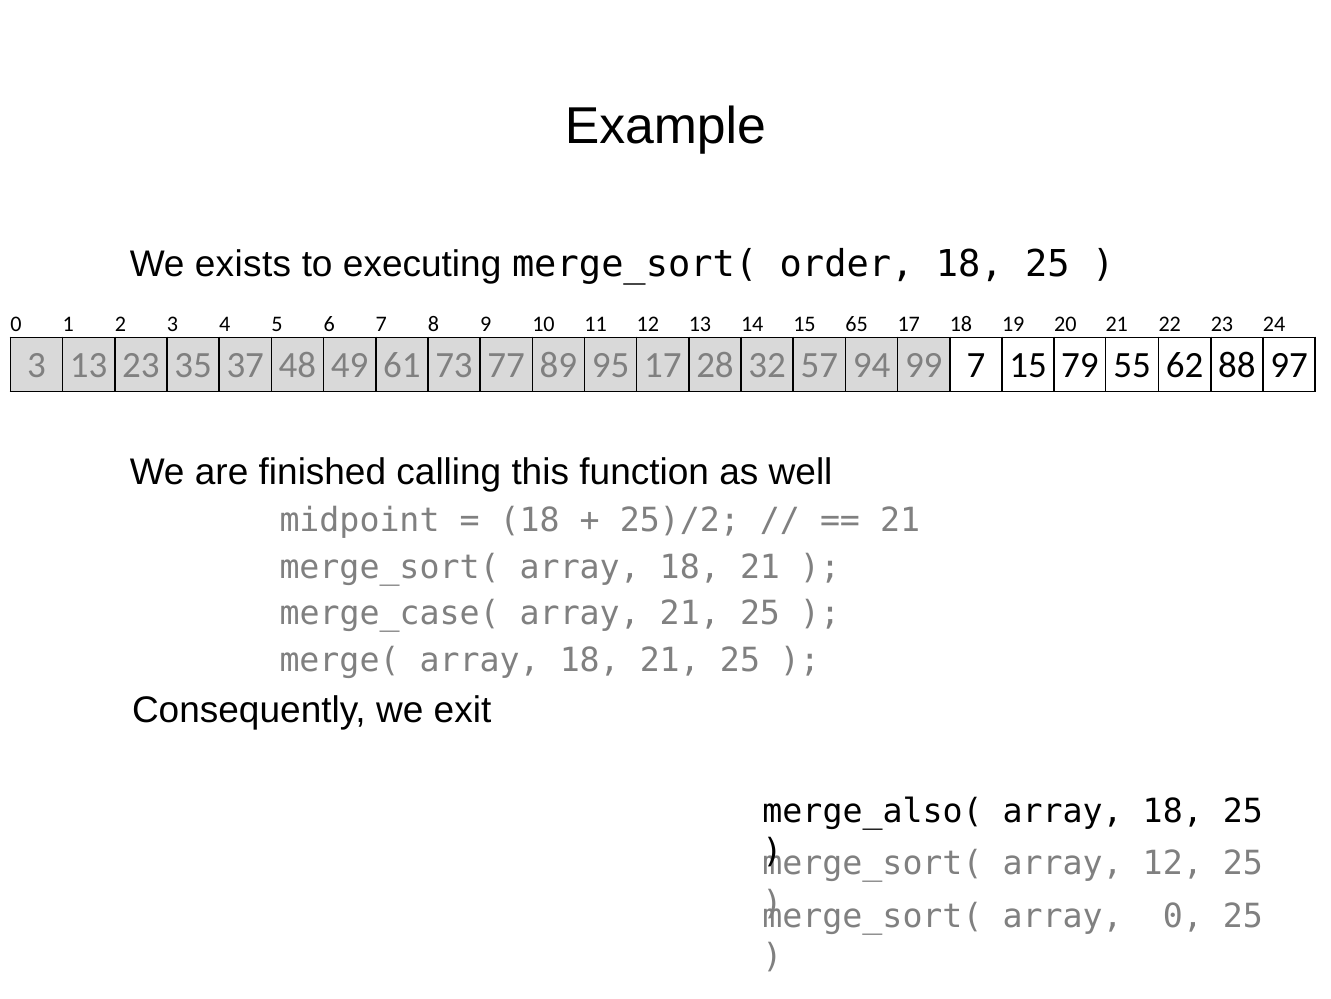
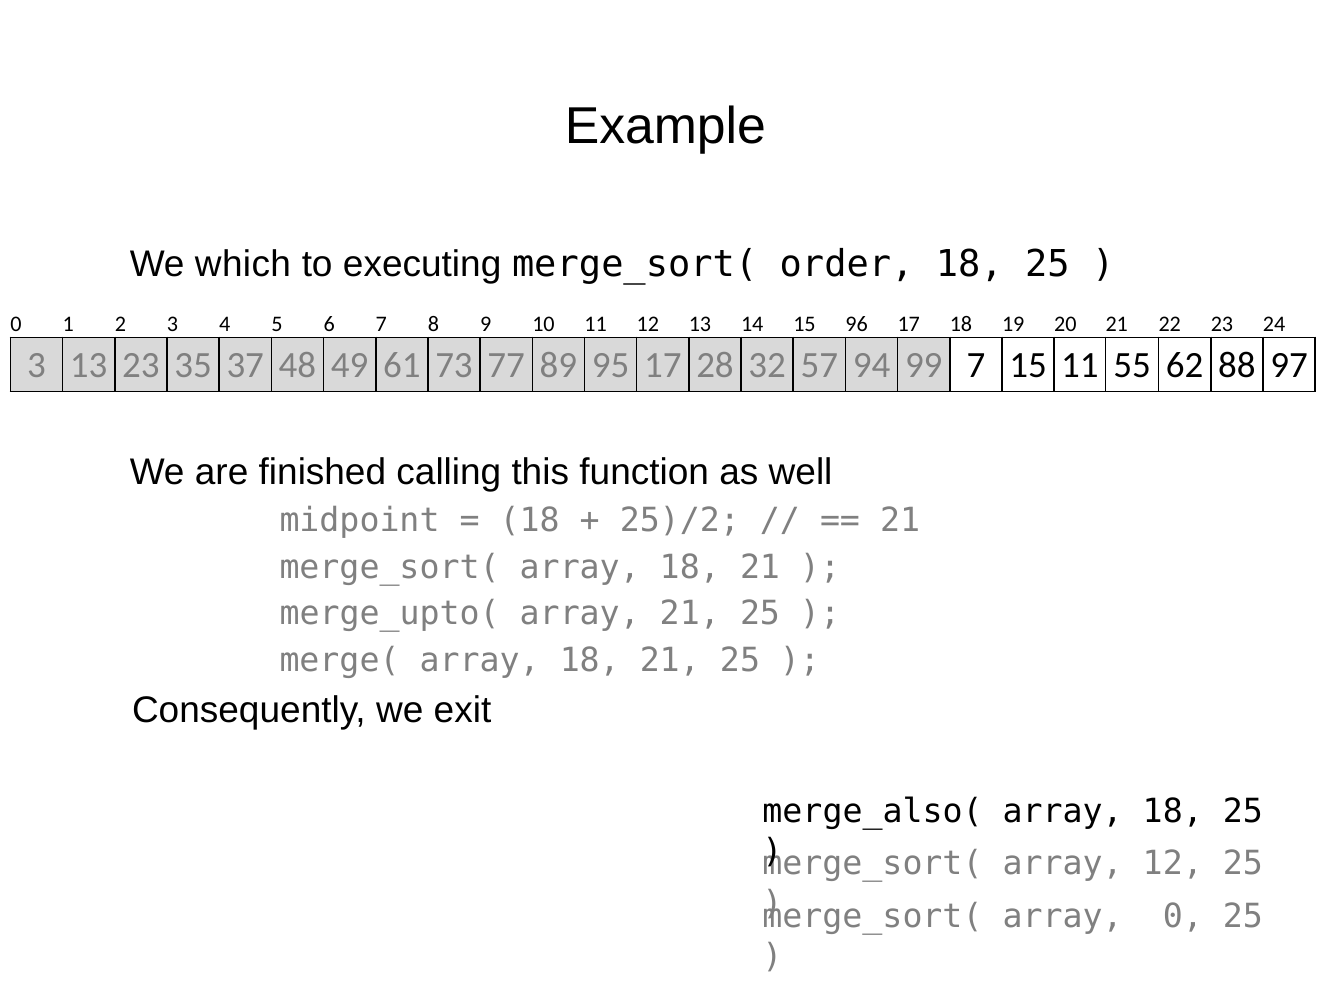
exists: exists -> which (243, 264)
65: 65 -> 96 (857, 324)
15 79: 79 -> 11 (1080, 365)
merge_case(: merge_case( -> merge_upto( (390, 613)
